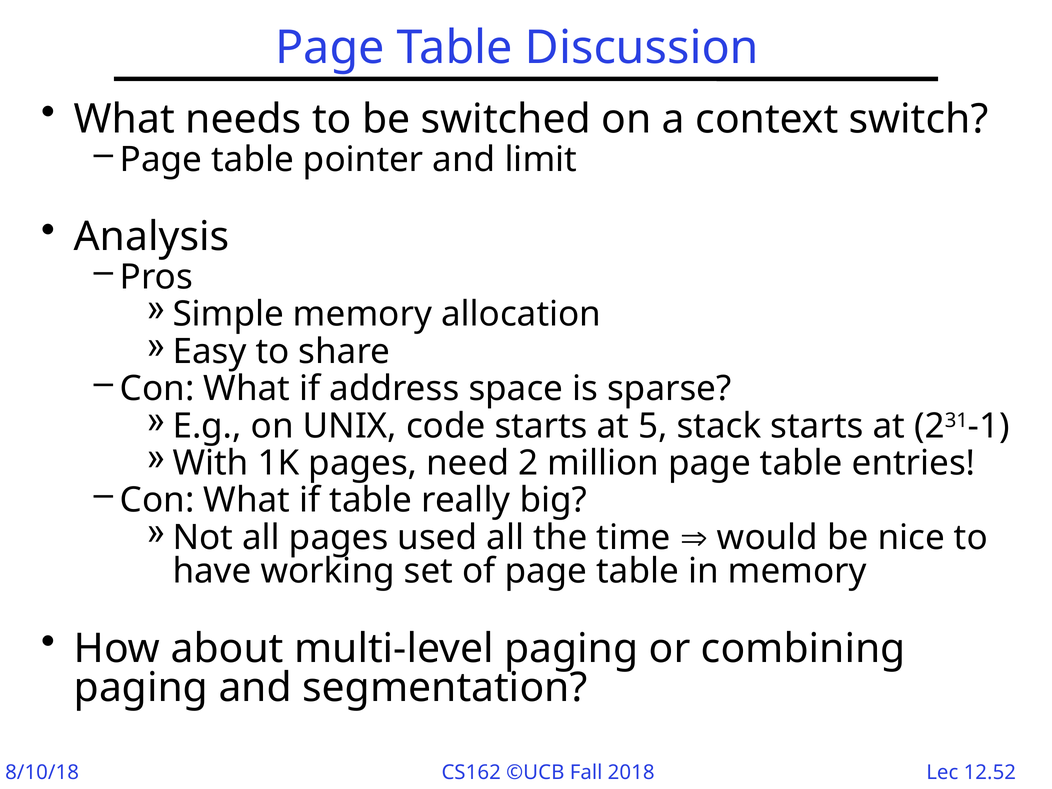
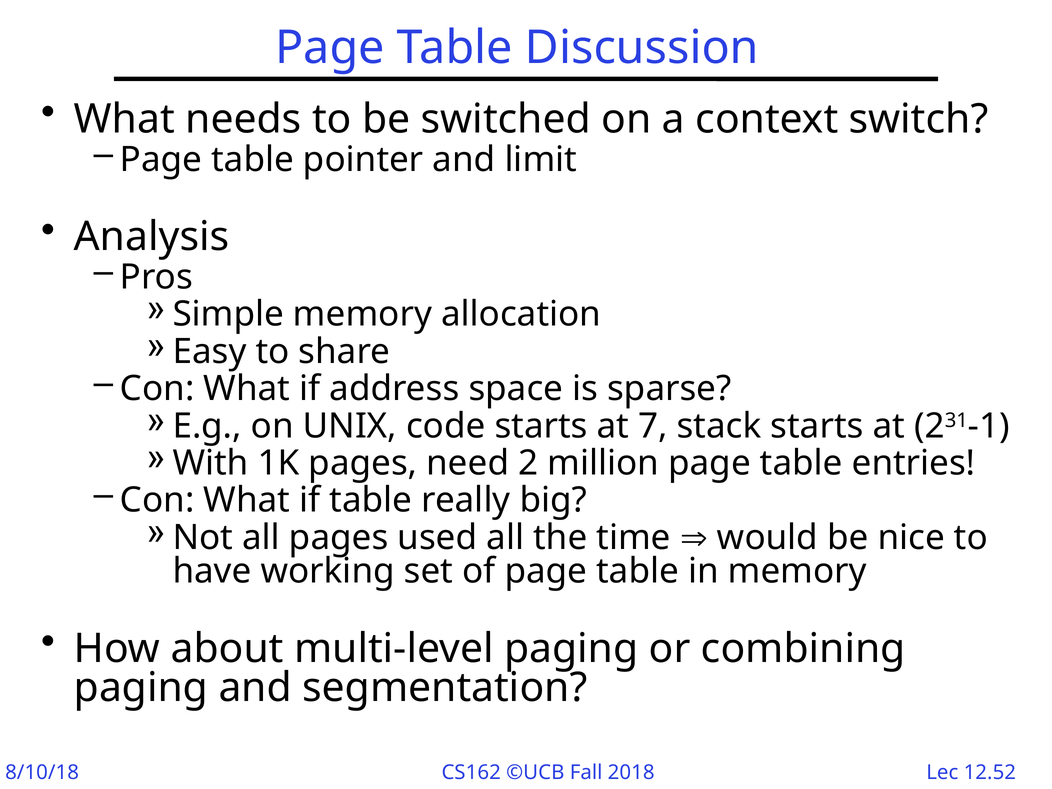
5: 5 -> 7 (653, 426)
